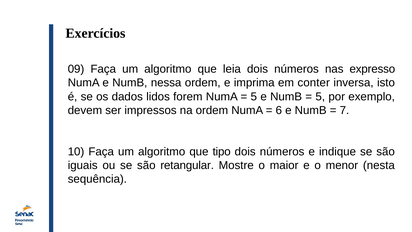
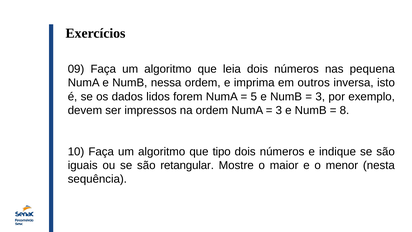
expresso: expresso -> pequena (372, 69)
conter: conter -> outros (314, 83)
5: 5 -> 3 (320, 97)
6: 6 -> 3 (279, 110)
7: 7 -> 8 (344, 110)
